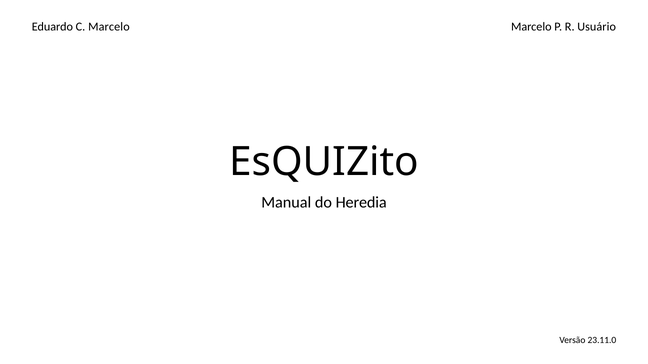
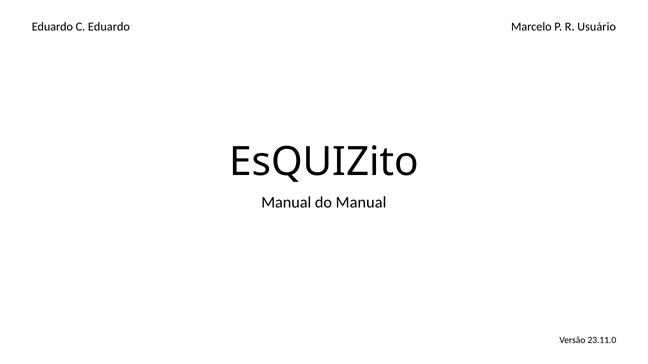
C Marcelo: Marcelo -> Eduardo (109, 27)
do Heredia: Heredia -> Manual (361, 203)
